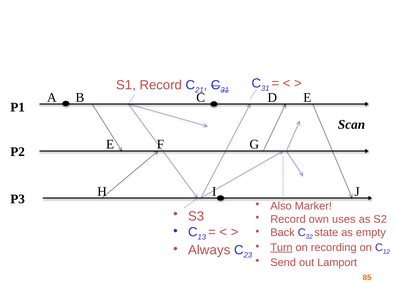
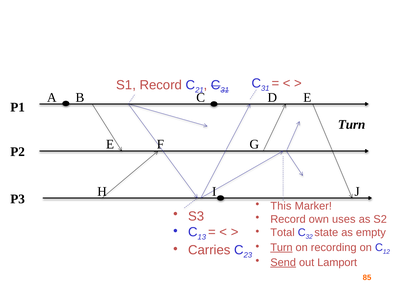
Scan: Scan -> Turn (352, 124)
Also: Also -> This (281, 205)
Back: Back -> Total (283, 232)
Always: Always -> Carries (209, 249)
Send underline: none -> present (283, 262)
